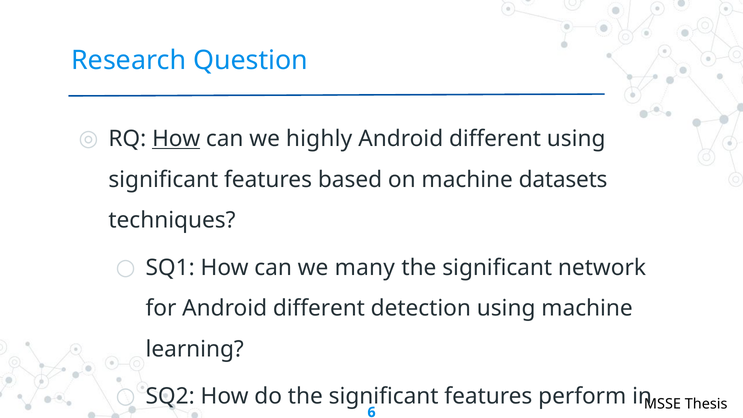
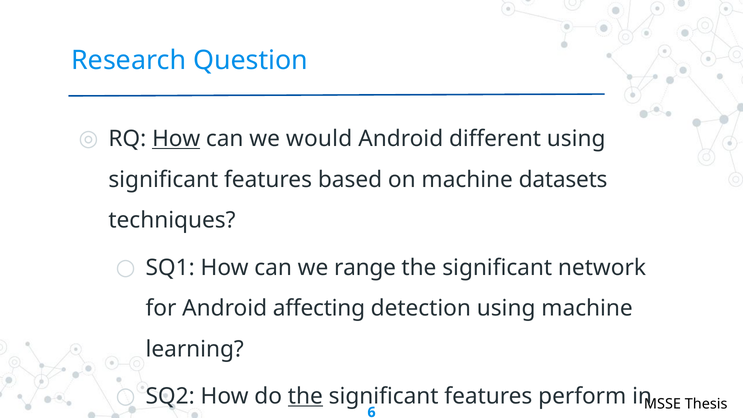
highly: highly -> would (319, 139)
many: many -> range (365, 267)
for Android different: different -> affecting (319, 308)
the underline: none -> present (305, 396)
